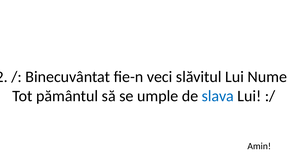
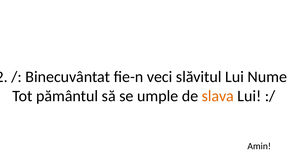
slava colour: blue -> orange (218, 96)
